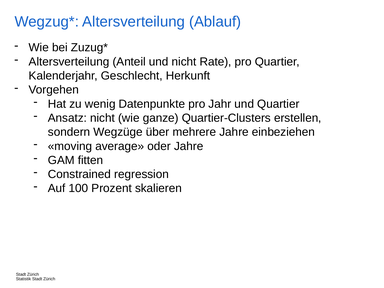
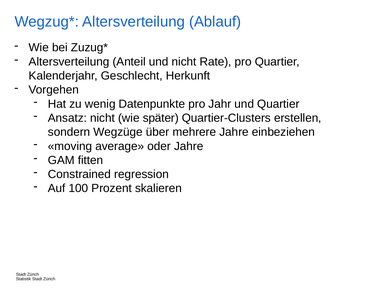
ganze: ganze -> später (161, 118)
